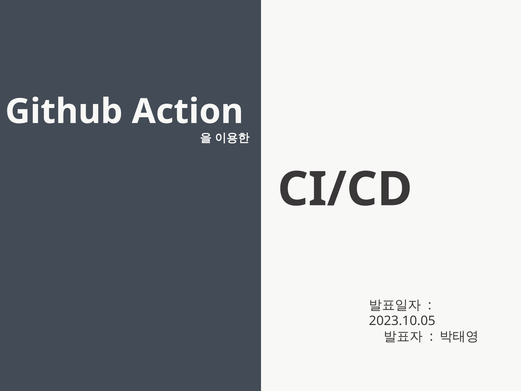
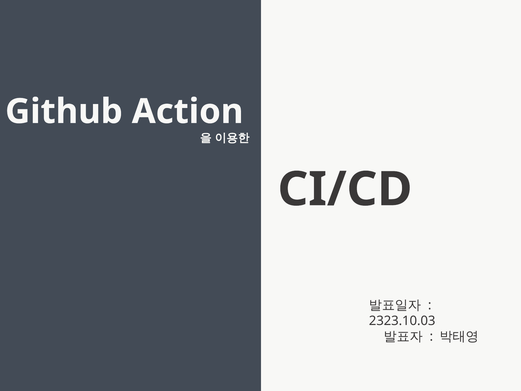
2023.10.05: 2023.10.05 -> 2323.10.03 (402, 321)
